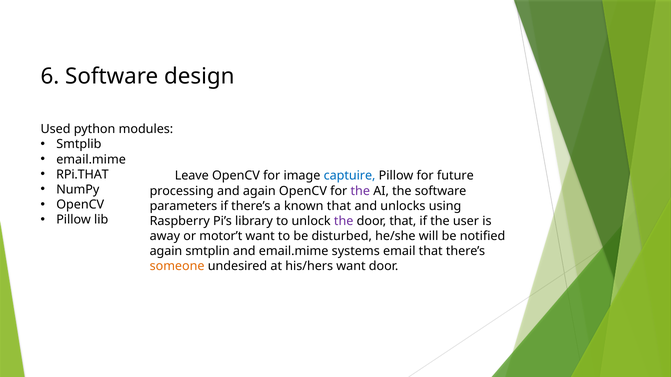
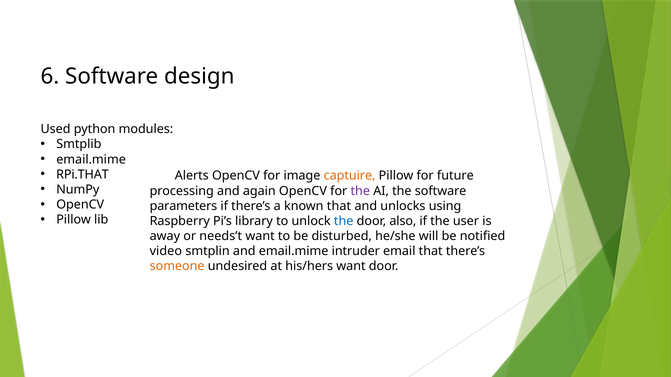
Leave: Leave -> Alerts (192, 176)
captuire colour: blue -> orange (350, 176)
the colour: purple -> blue (344, 221)
door that: that -> also (403, 221)
motor’t: motor’t -> needs’t (221, 236)
again: again -> video (166, 252)
systems: systems -> intruder (356, 252)
